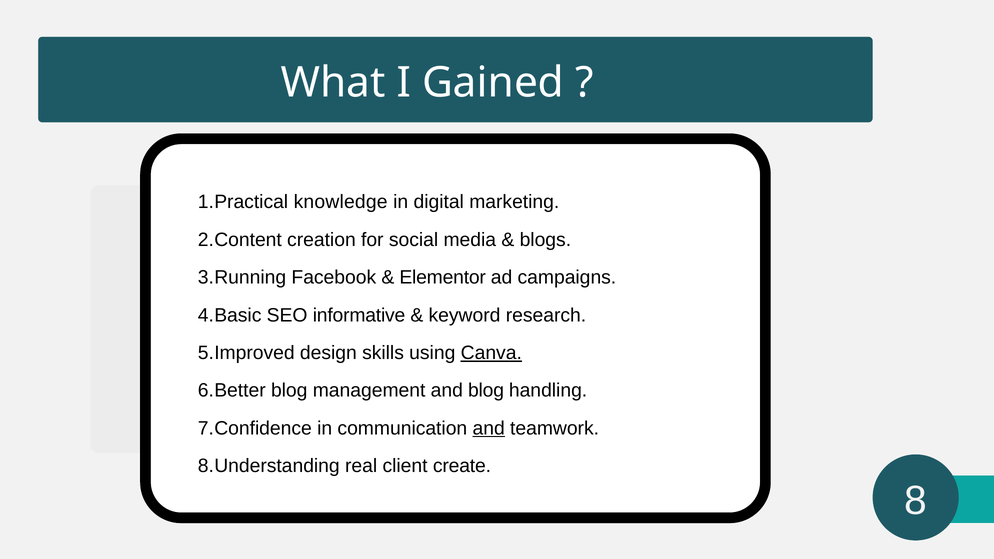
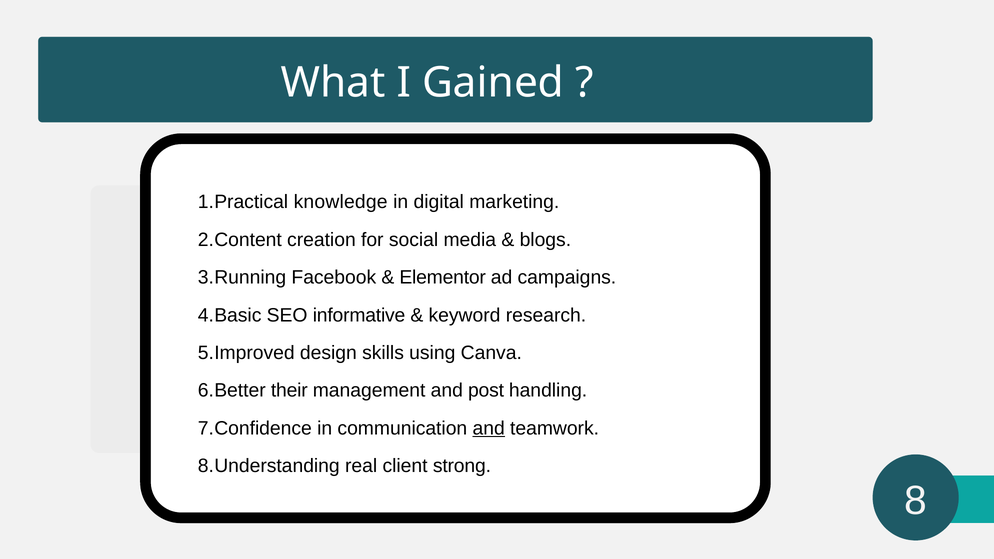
Canva underline: present -> none (491, 353)
blog: blog -> their (289, 391)
and blog: blog -> post (486, 391)
create: create -> strong (462, 466)
